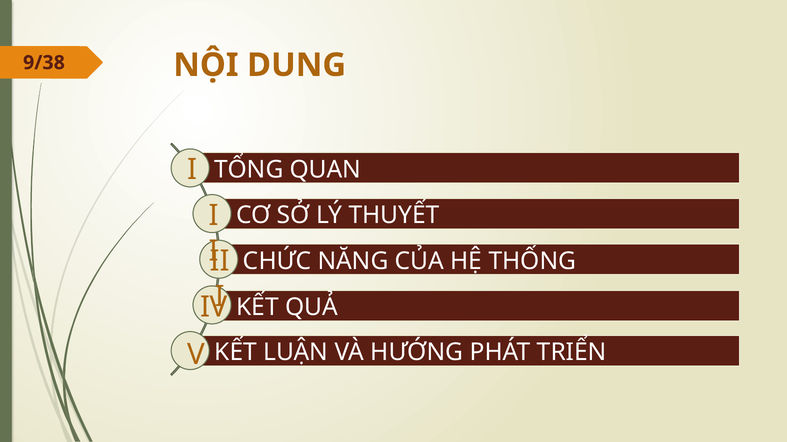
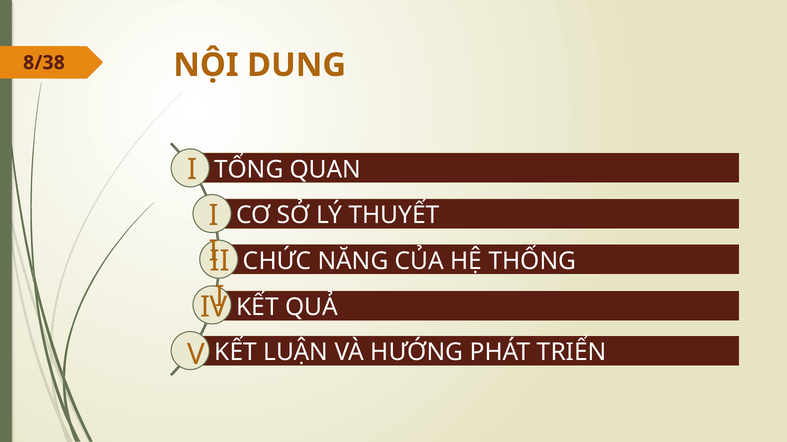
9/38: 9/38 -> 8/38 (44, 63)
